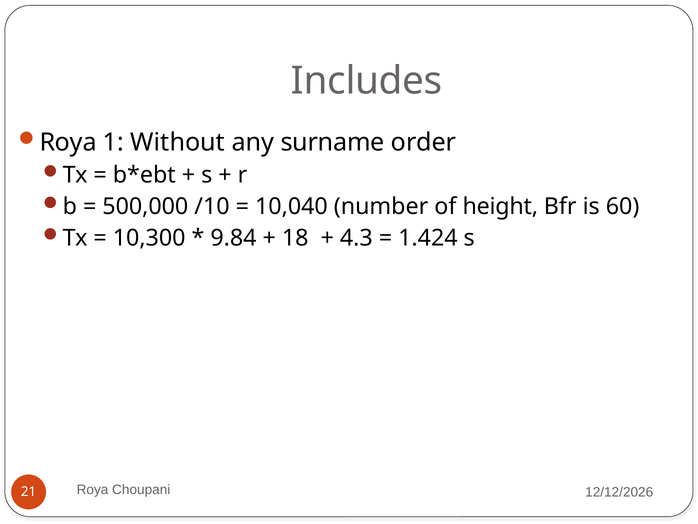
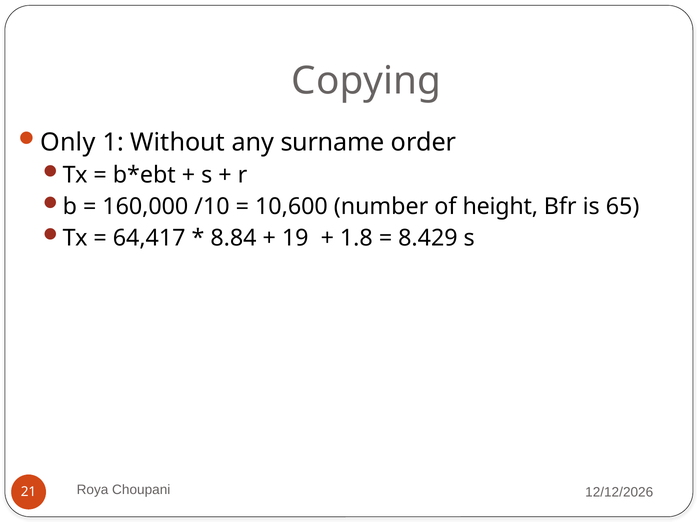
Includes: Includes -> Copying (366, 81)
Roya: Roya -> Only (68, 142)
500,000: 500,000 -> 160,000 (145, 207)
10,040: 10,040 -> 10,600 (291, 207)
60: 60 -> 65 (623, 207)
10,300: 10,300 -> 64,417 (149, 238)
9.84: 9.84 -> 8.84 (233, 238)
18: 18 -> 19 (295, 238)
4.3: 4.3 -> 1.8 (356, 238)
1.424: 1.424 -> 8.429 (428, 238)
